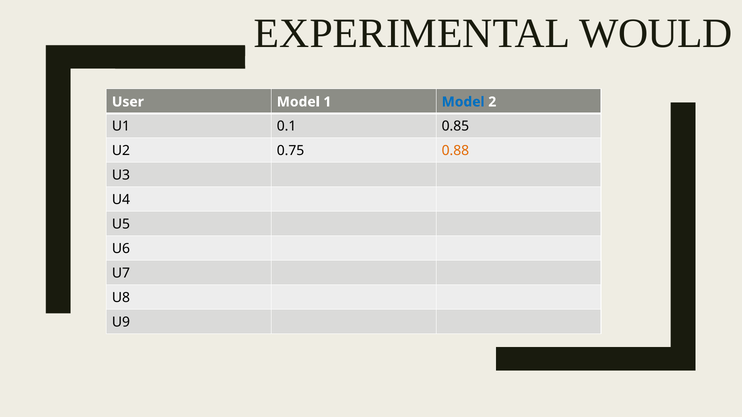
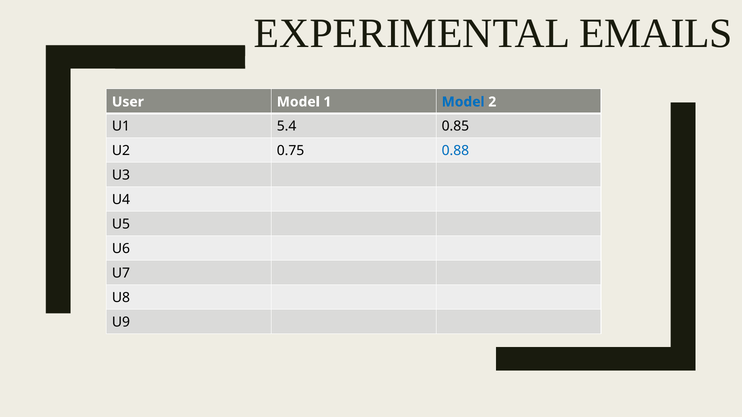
WOULD: WOULD -> EMAILS (656, 33)
0.1: 0.1 -> 5.4 (287, 126)
0.88 colour: orange -> blue (455, 151)
